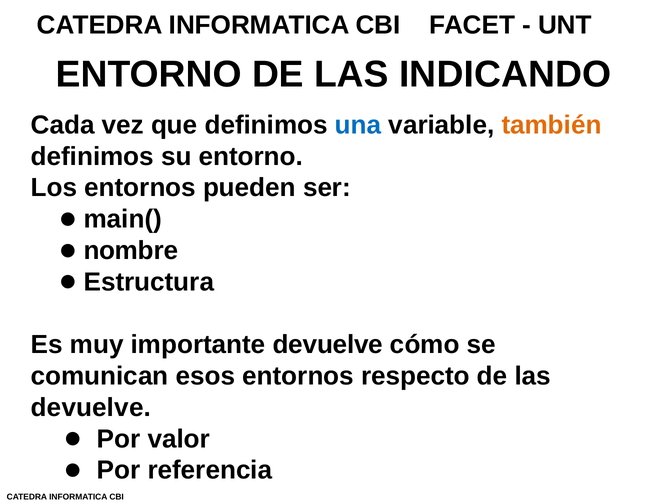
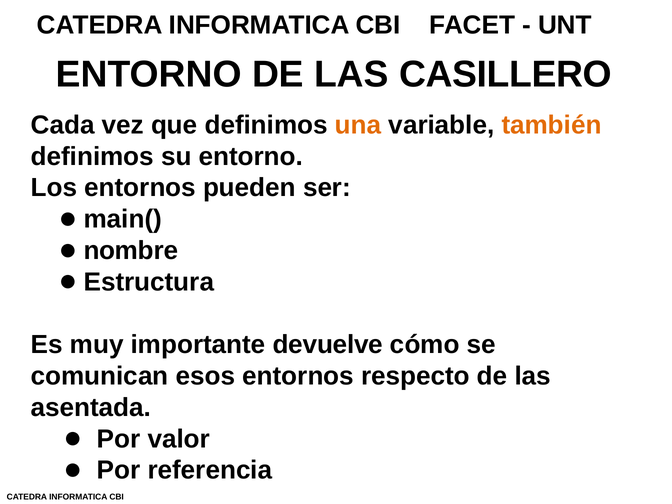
INDICANDO: INDICANDO -> CASILLERO (505, 74)
una colour: blue -> orange (358, 125)
devuelve: devuelve -> asentada (91, 408)
